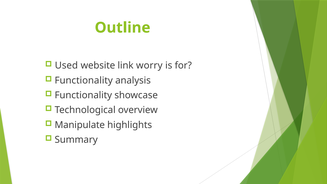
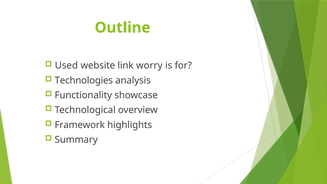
Functionality: Functionality -> Technologies (84, 80)
Manipulate: Manipulate -> Framework (80, 125)
